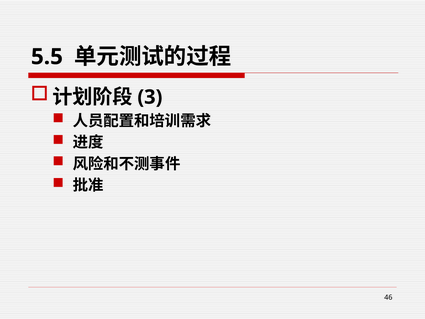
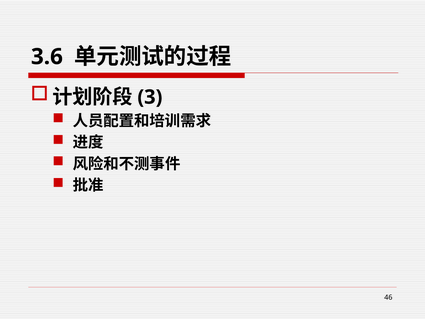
5.5: 5.5 -> 3.6 (47, 57)
